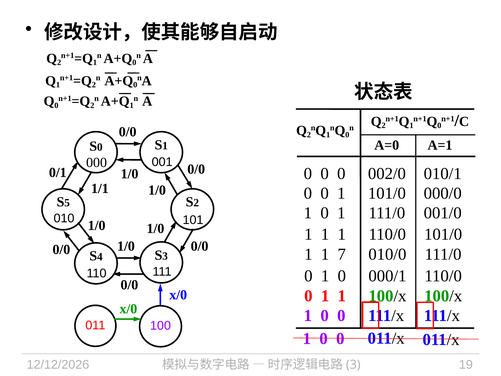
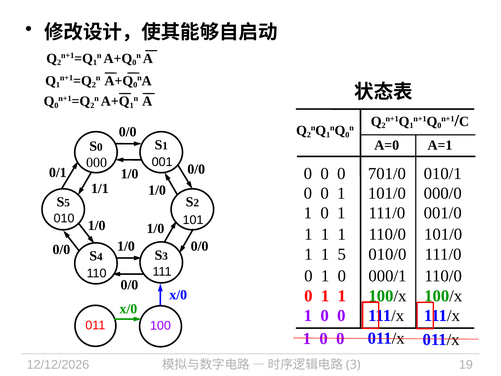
002/0: 002/0 -> 701/0 (387, 173)
1 7: 7 -> 5 (342, 254)
